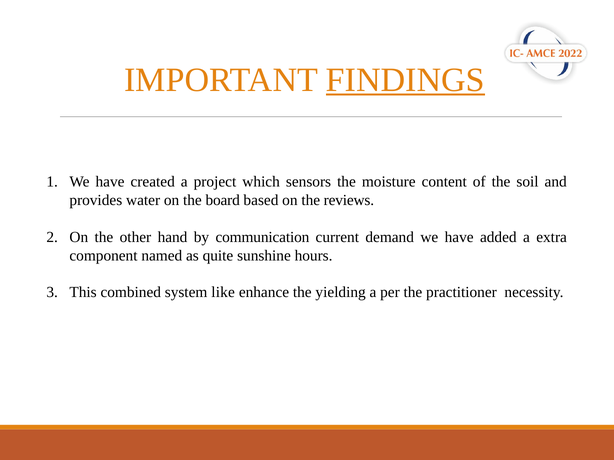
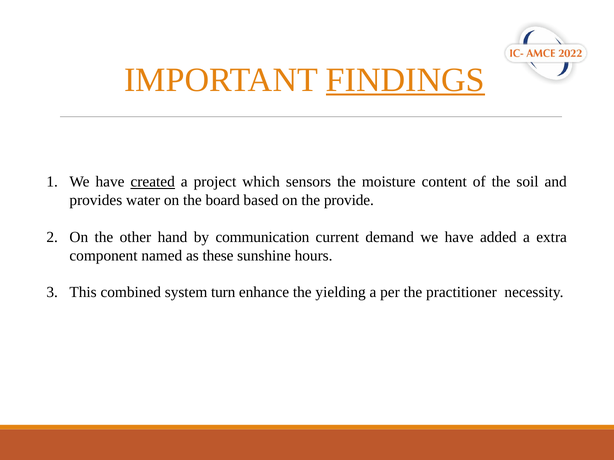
created underline: none -> present (153, 182)
reviews: reviews -> provide (349, 201)
quite: quite -> these (218, 256)
like: like -> turn (223, 293)
